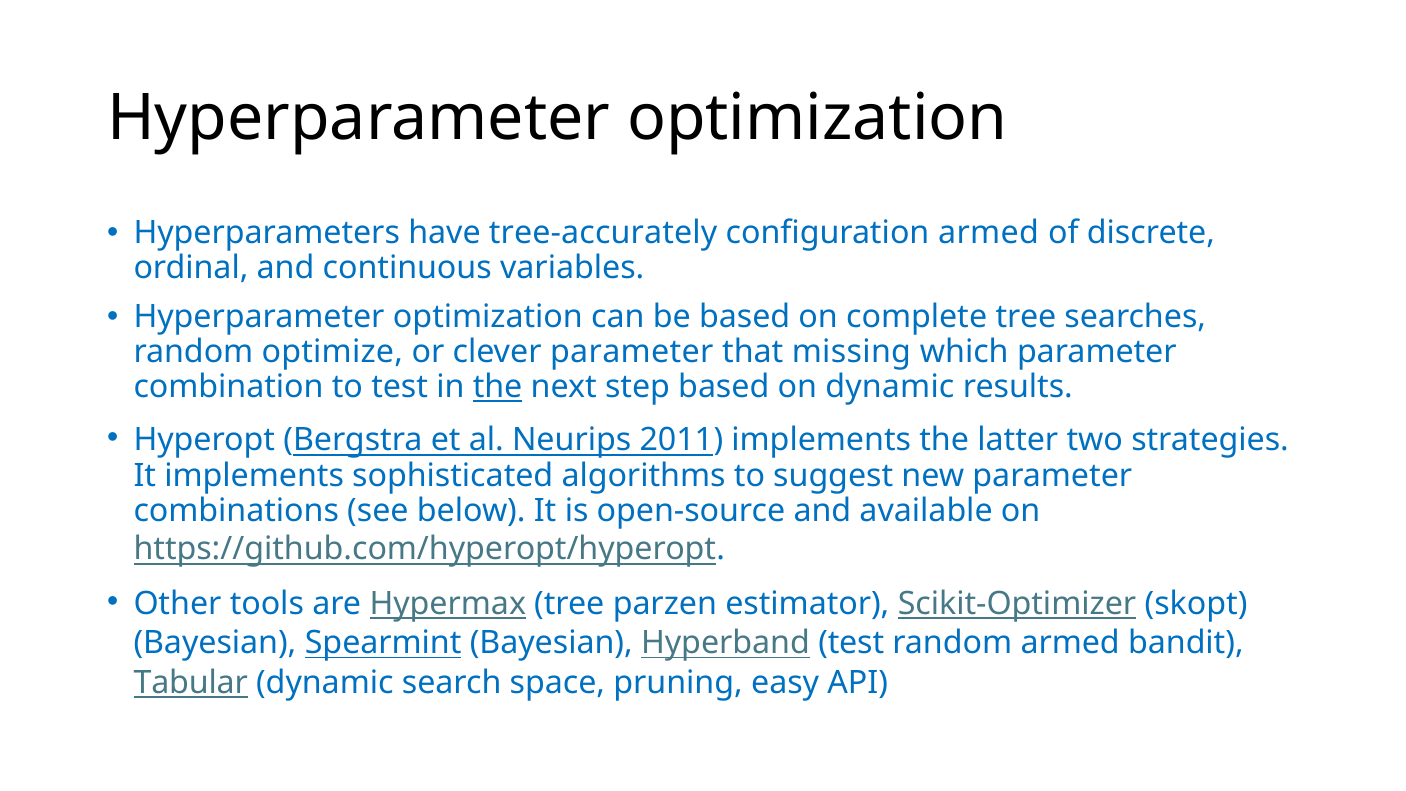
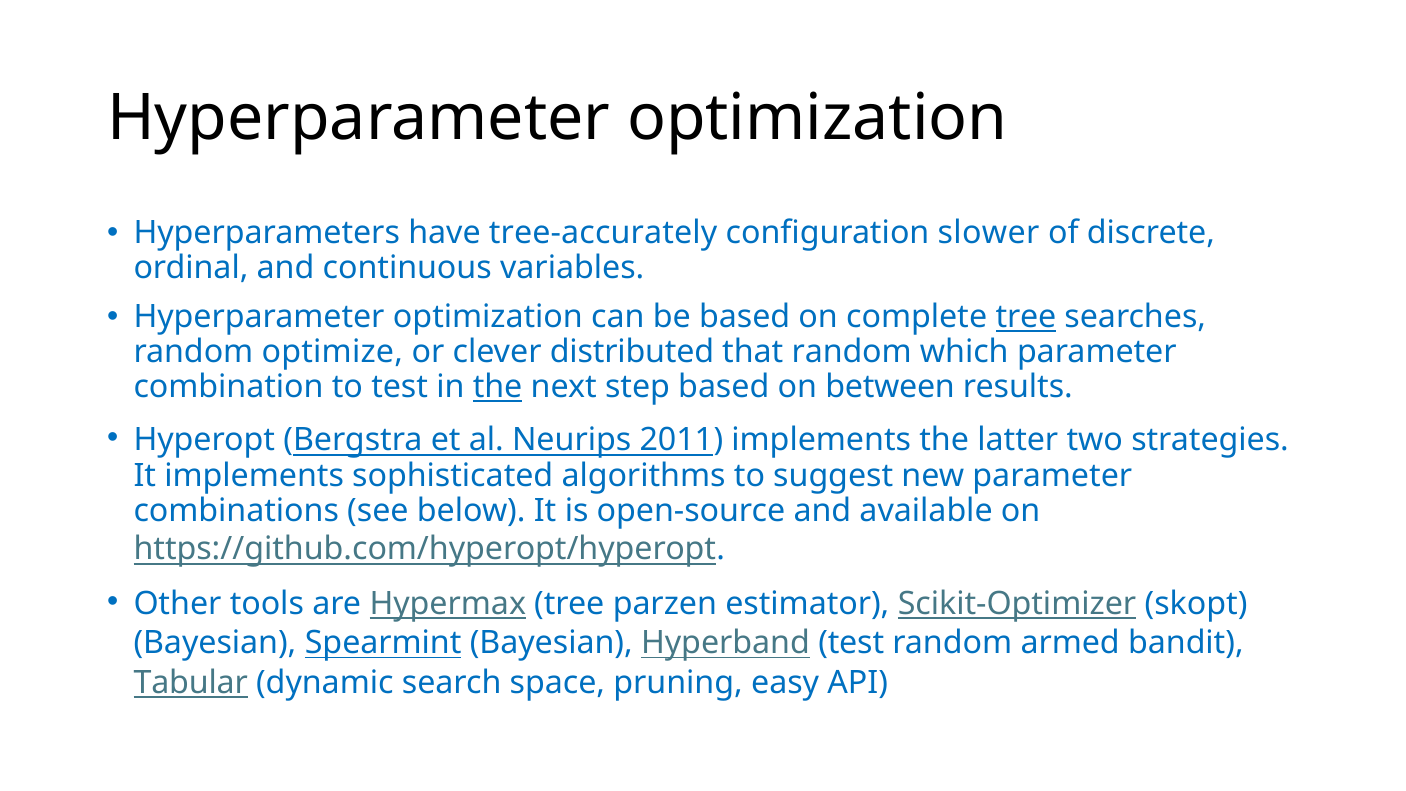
configuration armed: armed -> slower (989, 233)
tree underline: none -> present (1026, 317)
clever parameter: parameter -> distributed (632, 352)
that missing: missing -> random (852, 352)
on dynamic: dynamic -> between (890, 387)
